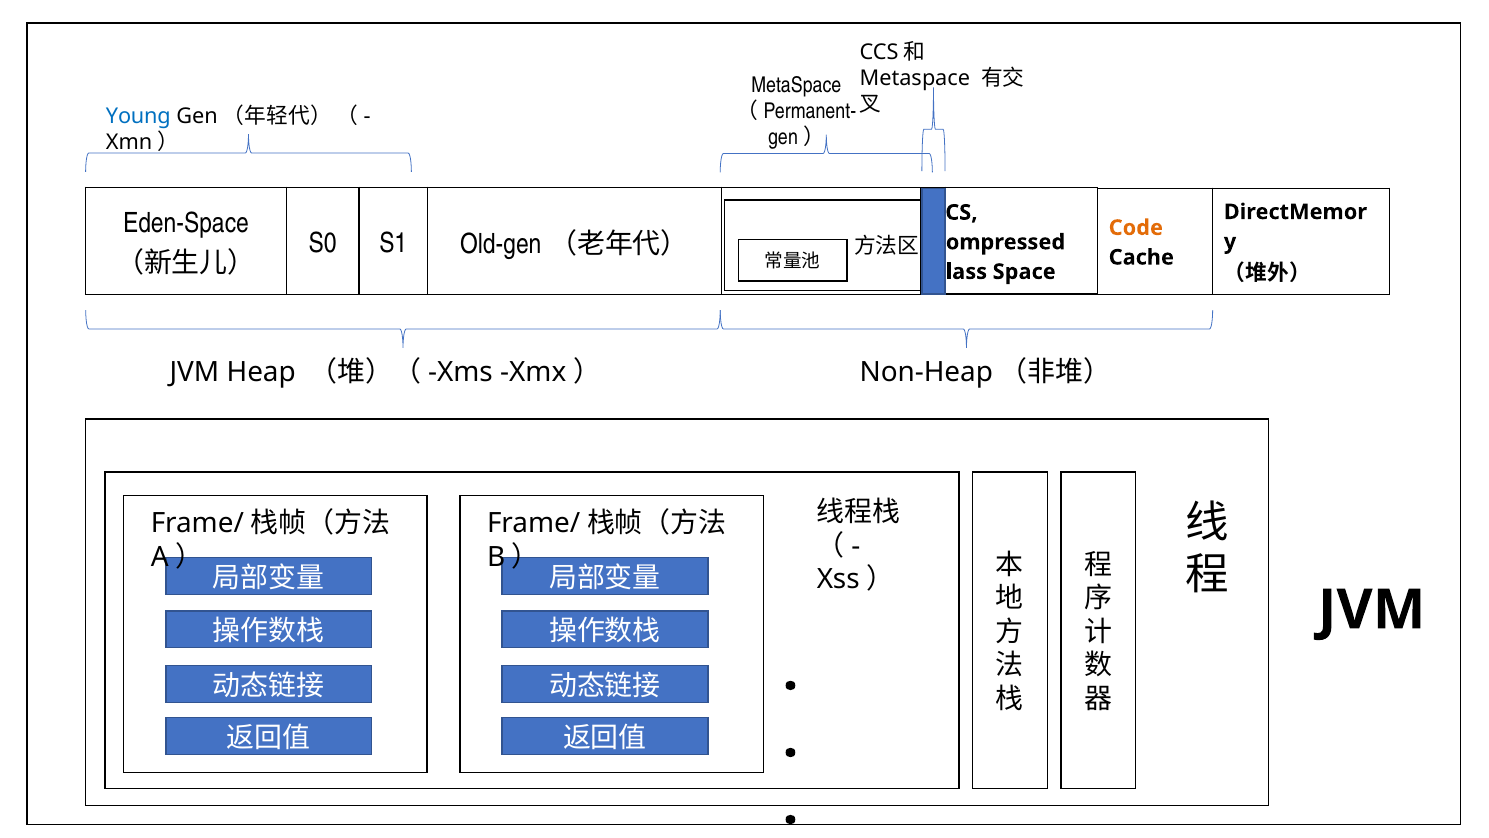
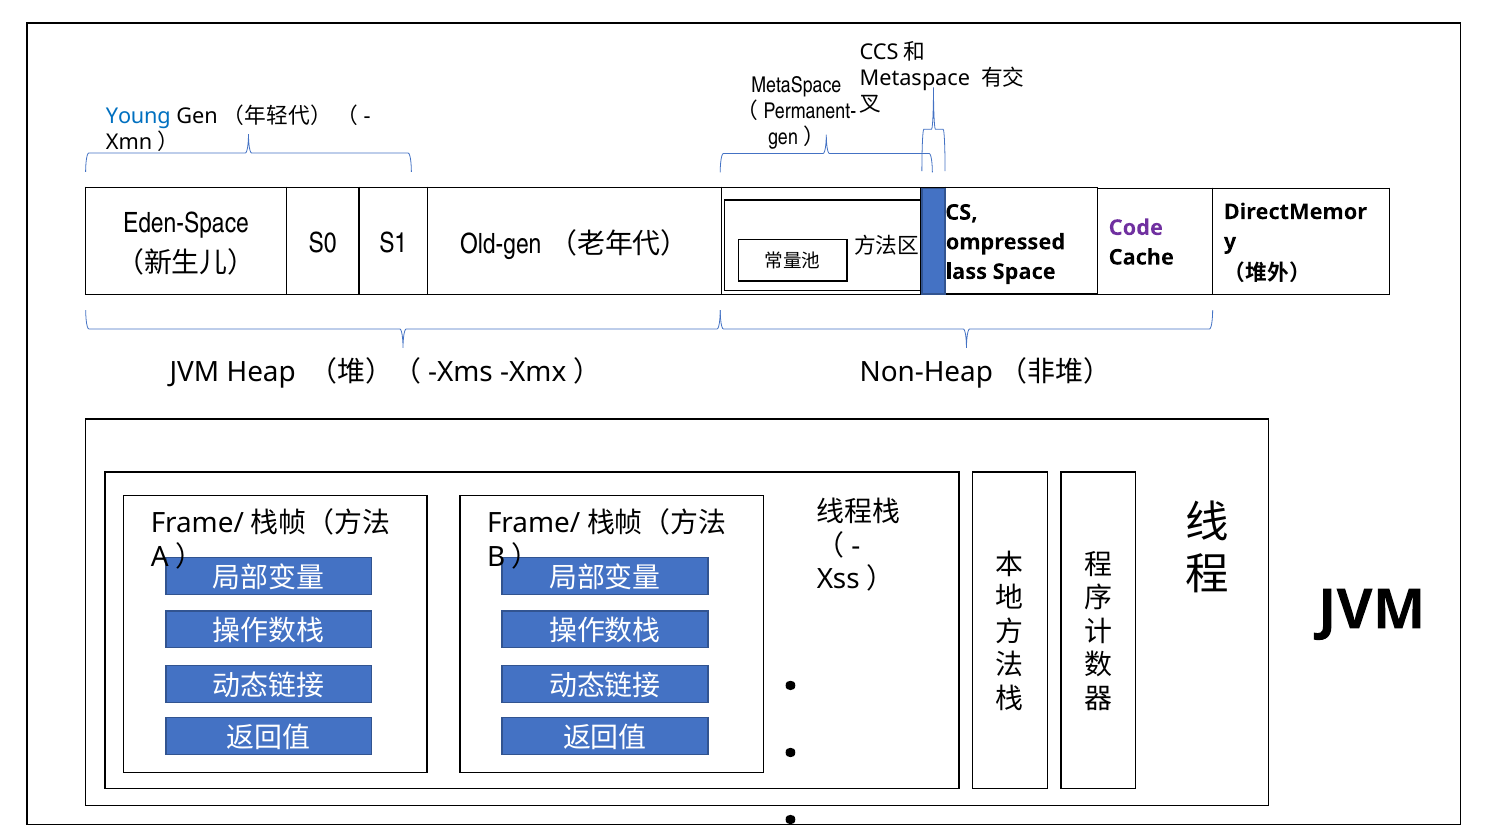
Code colour: orange -> purple (1136, 228)
